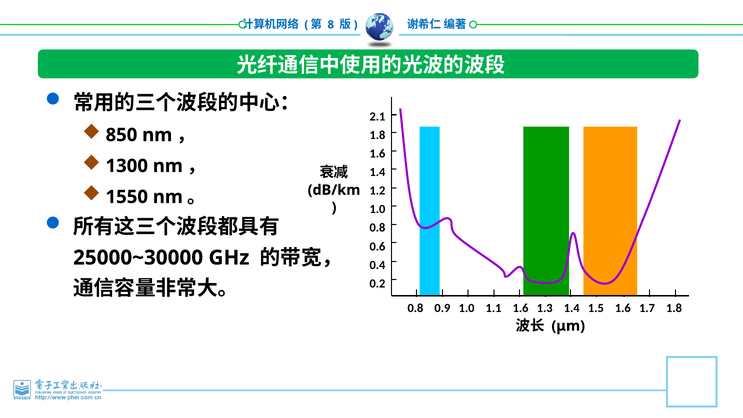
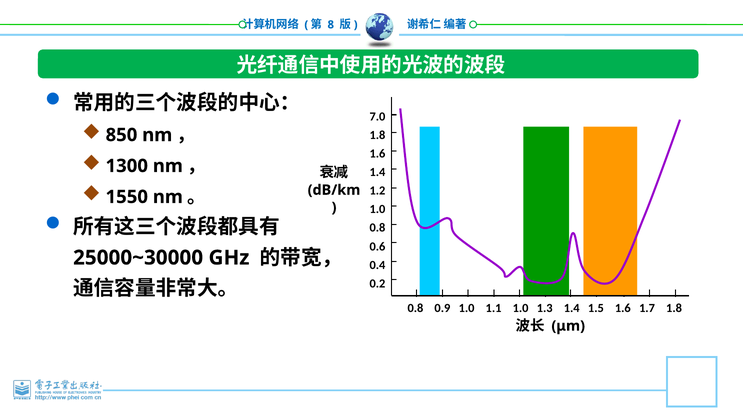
2.1: 2.1 -> 7.0 (377, 116)
1.1 1.6: 1.6 -> 1.0 (521, 308)
